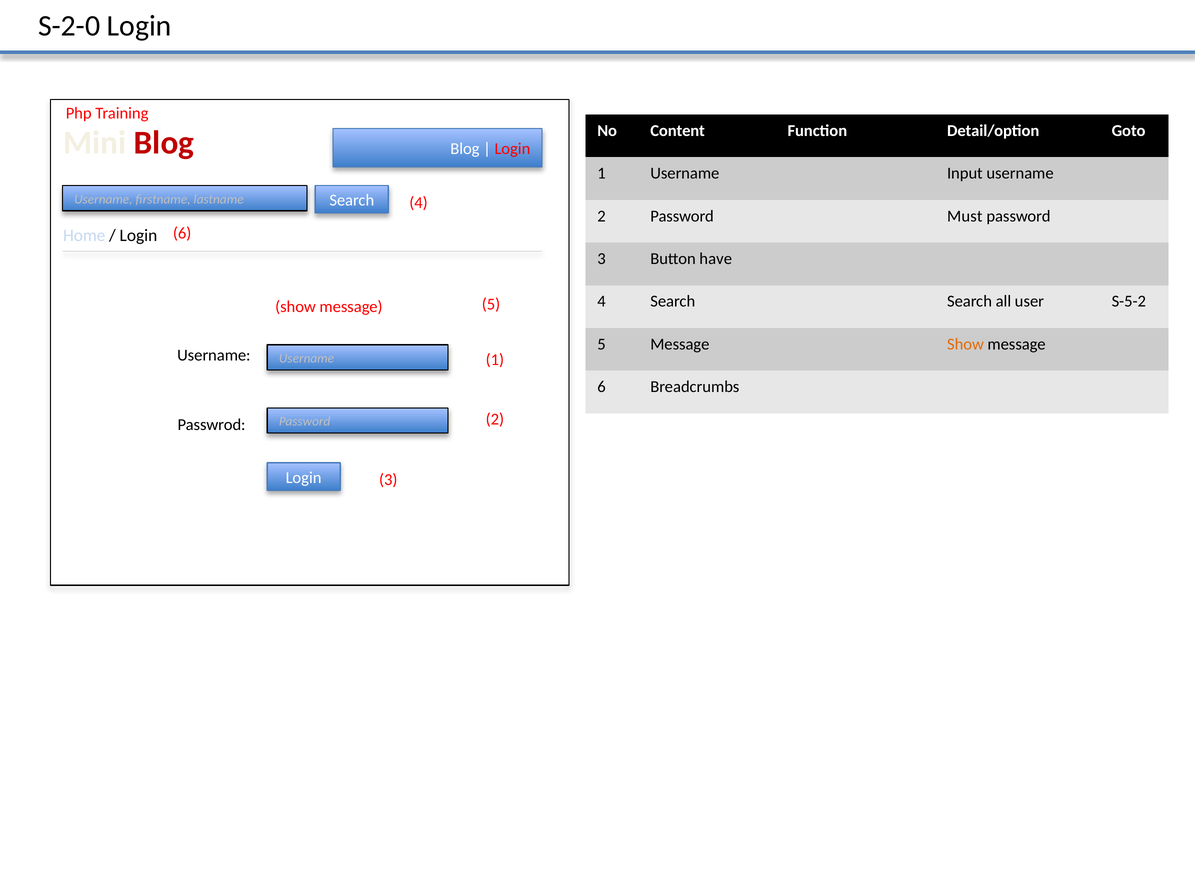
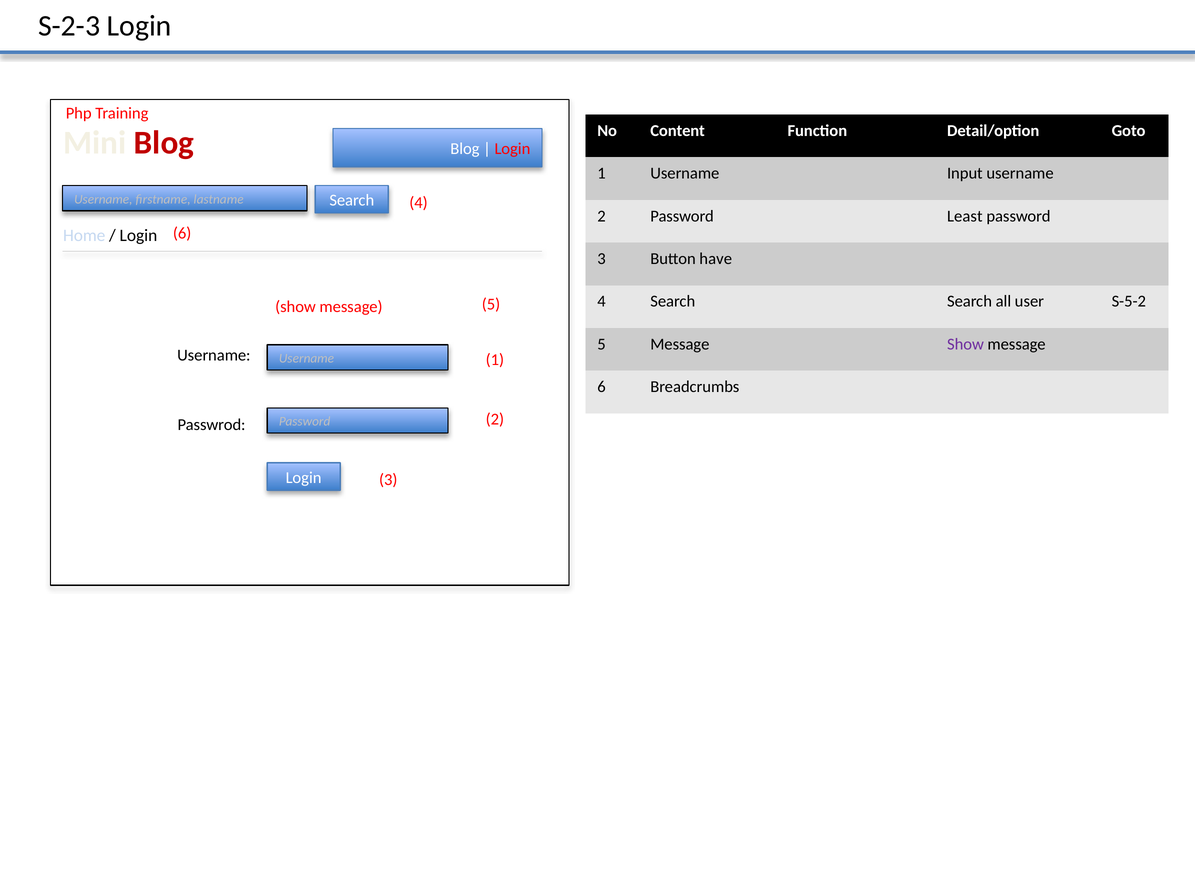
S-2-0: S-2-0 -> S-2-3 (69, 26)
Must: Must -> Least (965, 216)
Show colour: orange -> purple (965, 344)
